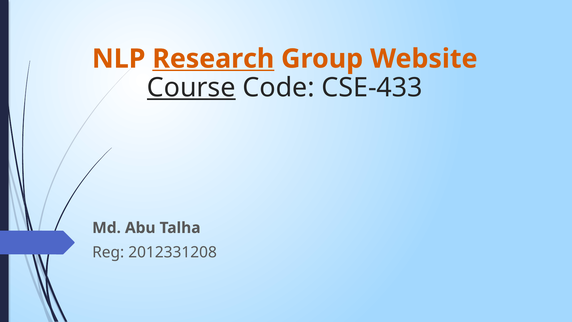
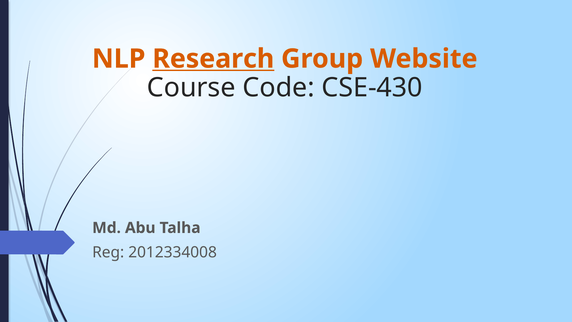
Course underline: present -> none (191, 88)
CSE-433: CSE-433 -> CSE-430 (372, 88)
2012331208: 2012331208 -> 2012334008 (173, 252)
